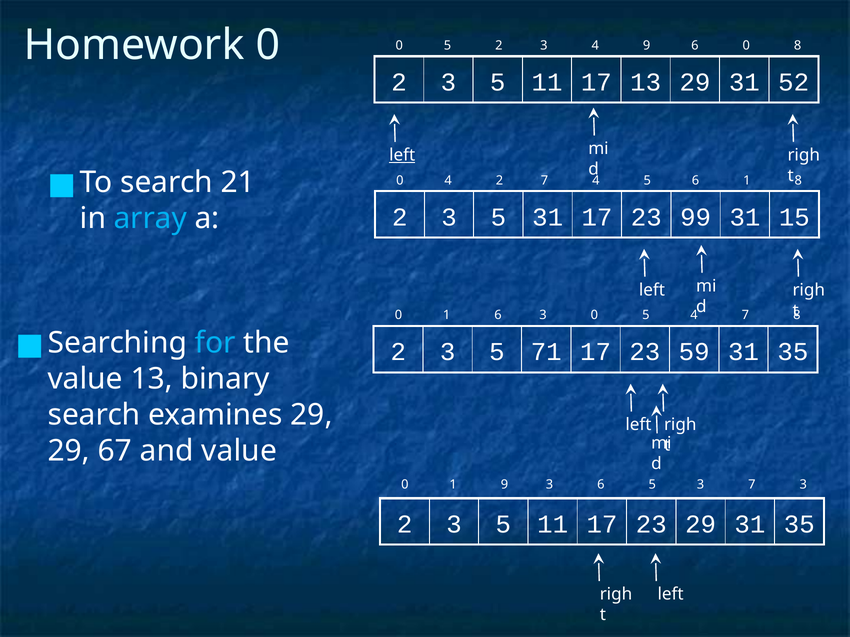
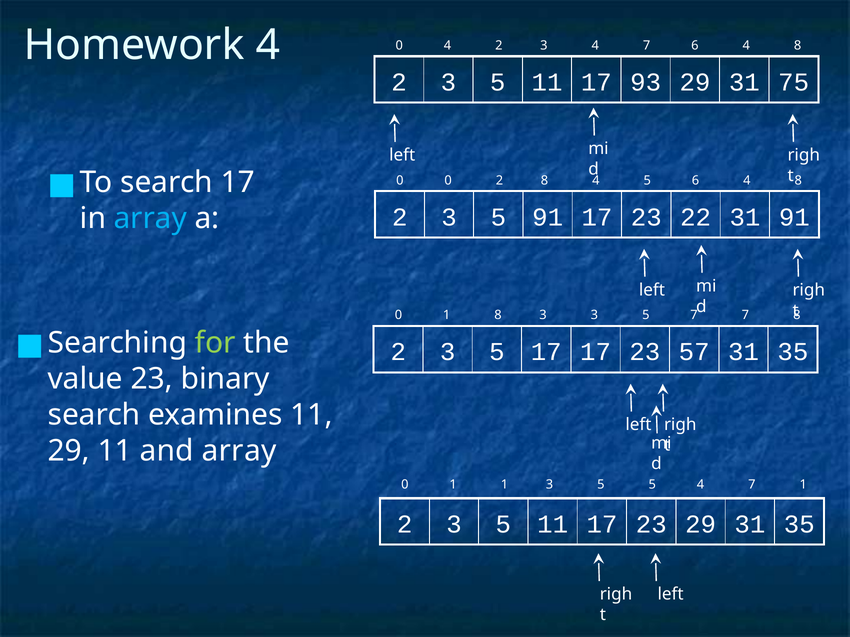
Homework 0: 0 -> 4 (268, 45)
5: 5 -> 4 (447, 46)
3 4 9: 9 -> 7 (647, 46)
0: 0 -> 4 (746, 46)
17 13: 13 -> 93 (646, 82)
52: 52 -> 75 (794, 82)
left underline: present -> none (402, 155)
search 21: 21 -> 17 (238, 182)
0 4: 4 -> 0 (448, 181)
2 7: 7 -> 8 (544, 181)
5 6 1: 1 -> 4 (747, 181)
5 31: 31 -> 91 (548, 217)
99: 99 -> 22 (696, 217)
31 15: 15 -> 91 (794, 217)
1 6: 6 -> 8 (498, 315)
3 0: 0 -> 3 (594, 315)
5 4: 4 -> 7 (694, 315)
for colour: light blue -> light green (215, 343)
5 71: 71 -> 17 (546, 352)
59: 59 -> 57 (694, 352)
value 13: 13 -> 23 (152, 379)
examines 29: 29 -> 11 (311, 415)
29 67: 67 -> 11 (115, 451)
and value: value -> array (239, 451)
1 9: 9 -> 1 (504, 485)
6: 6 -> 5 (601, 485)
5 3: 3 -> 4 (700, 485)
7 3: 3 -> 1 (803, 485)
